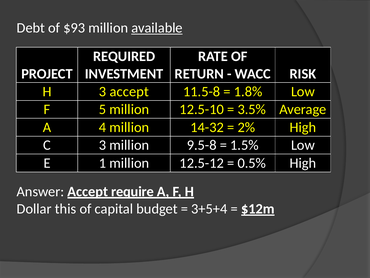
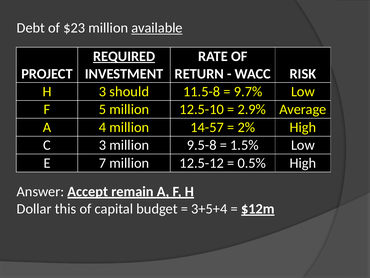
$93: $93 -> $23 (74, 28)
REQUIRED underline: none -> present (124, 56)
3 accept: accept -> should (129, 91)
1.8%: 1.8% -> 9.7% (248, 91)
3.5%: 3.5% -> 2.9% (252, 109)
14-32: 14-32 -> 14-57 (207, 127)
1: 1 -> 7 (103, 163)
require: require -> remain (132, 191)
